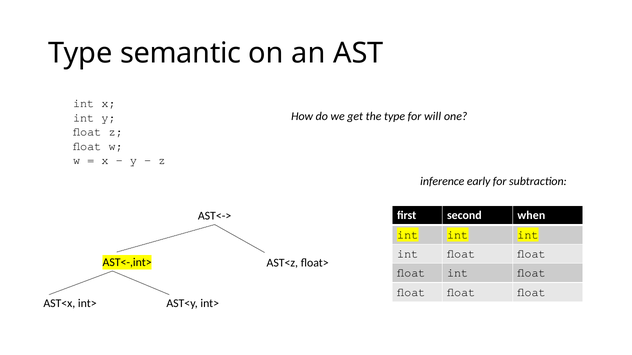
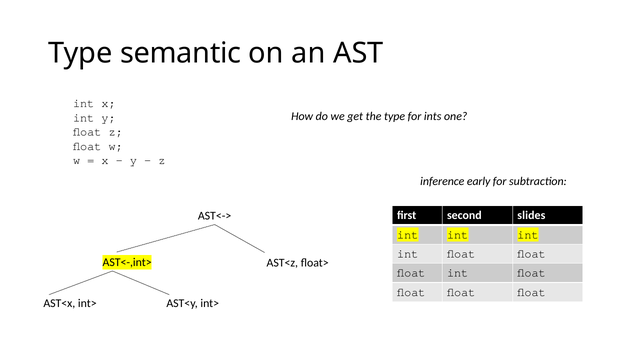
will: will -> ints (433, 116)
when: when -> slides (531, 216)
